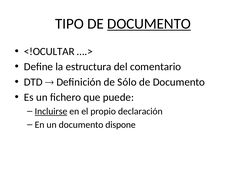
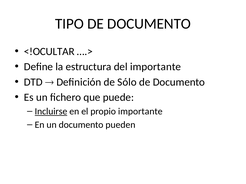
DOCUMENTO underline: present -> none (149, 24)
del comentario: comentario -> importante (156, 67)
propio declaración: declaración -> importante (140, 112)
dispone: dispone -> pueden (120, 125)
